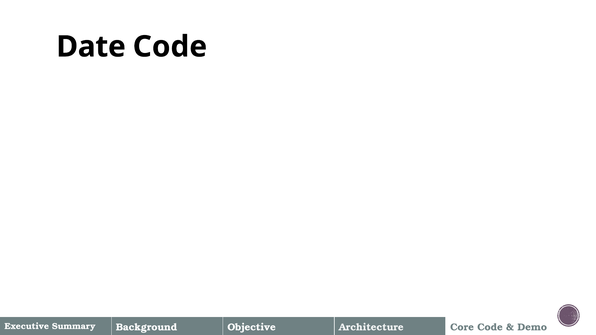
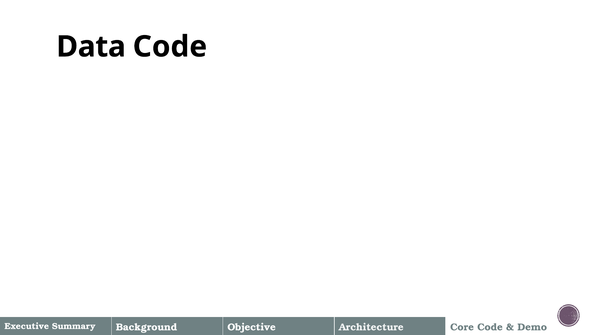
Date: Date -> Data (91, 47)
